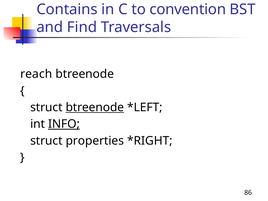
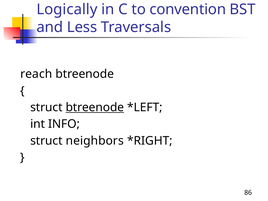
Contains: Contains -> Logically (67, 9)
Find: Find -> Less (82, 27)
INFO underline: present -> none (64, 124)
properties: properties -> neighbors (95, 141)
